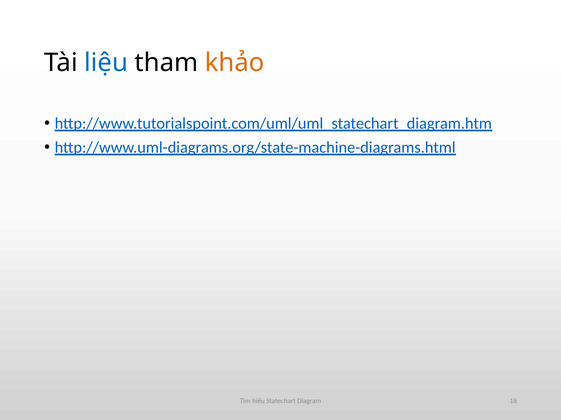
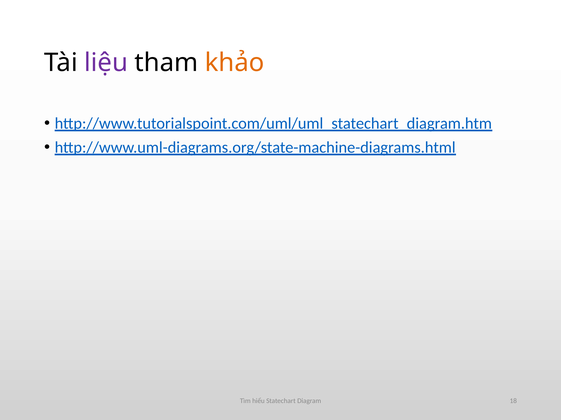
liệu colour: blue -> purple (106, 63)
